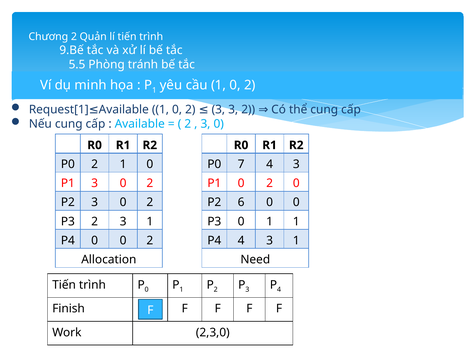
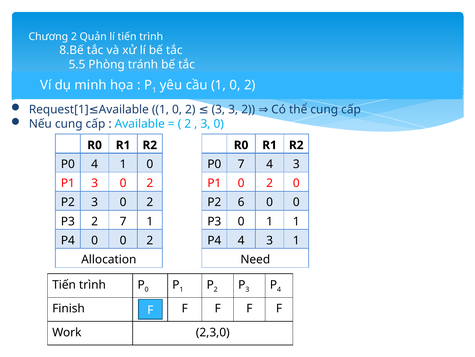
9.Bế: 9.Bế -> 8.Bế (72, 50)
P0 2: 2 -> 4 (95, 164)
P3 2 3: 3 -> 7 (123, 221)
